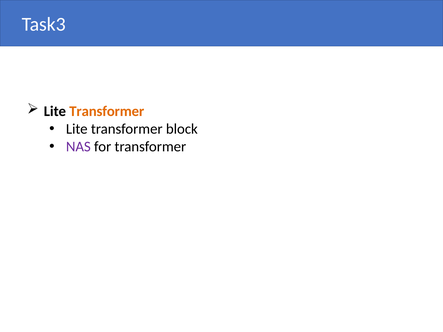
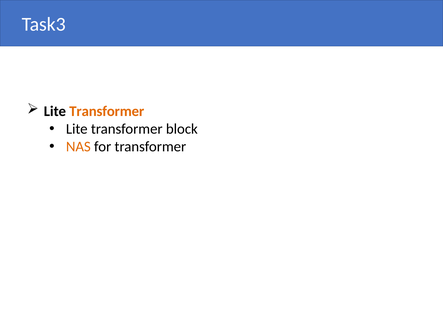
NAS colour: purple -> orange (78, 147)
